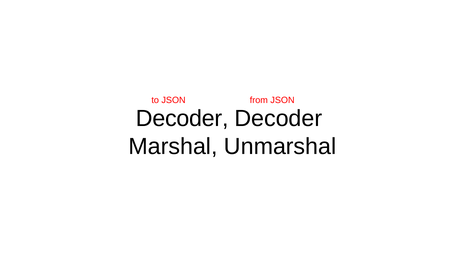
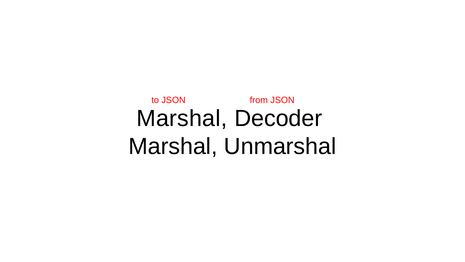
Decoder: Decoder -> Marshal (182, 118)
